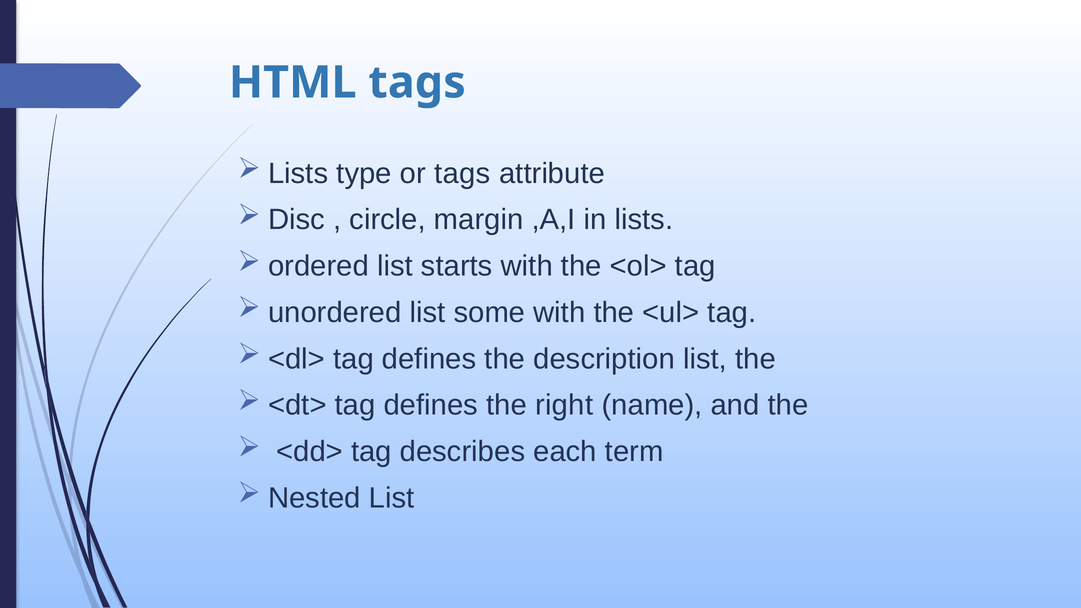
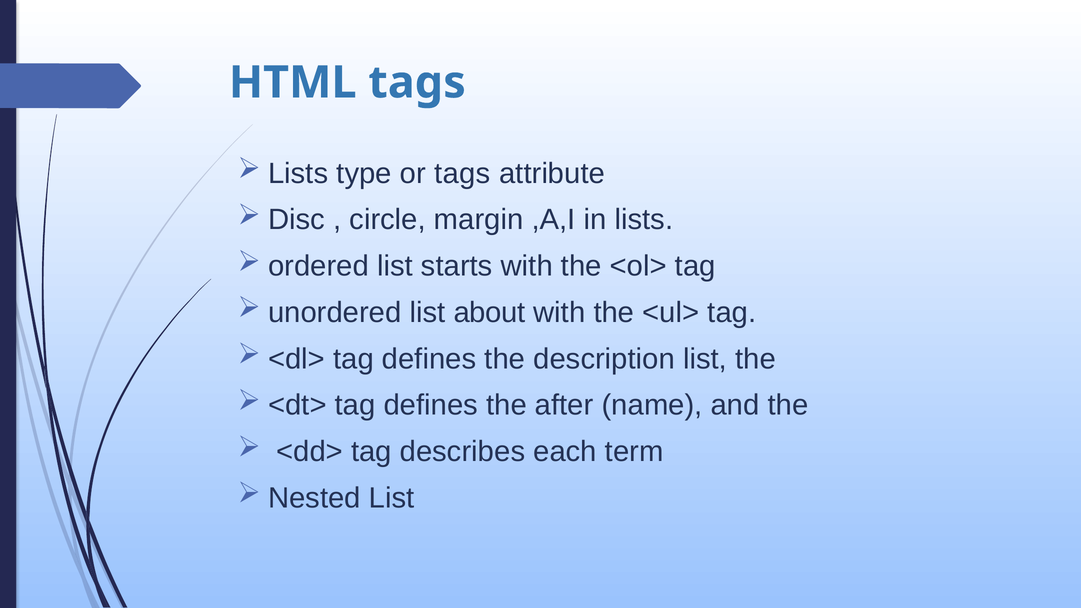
some: some -> about (490, 313)
right: right -> after (564, 405)
